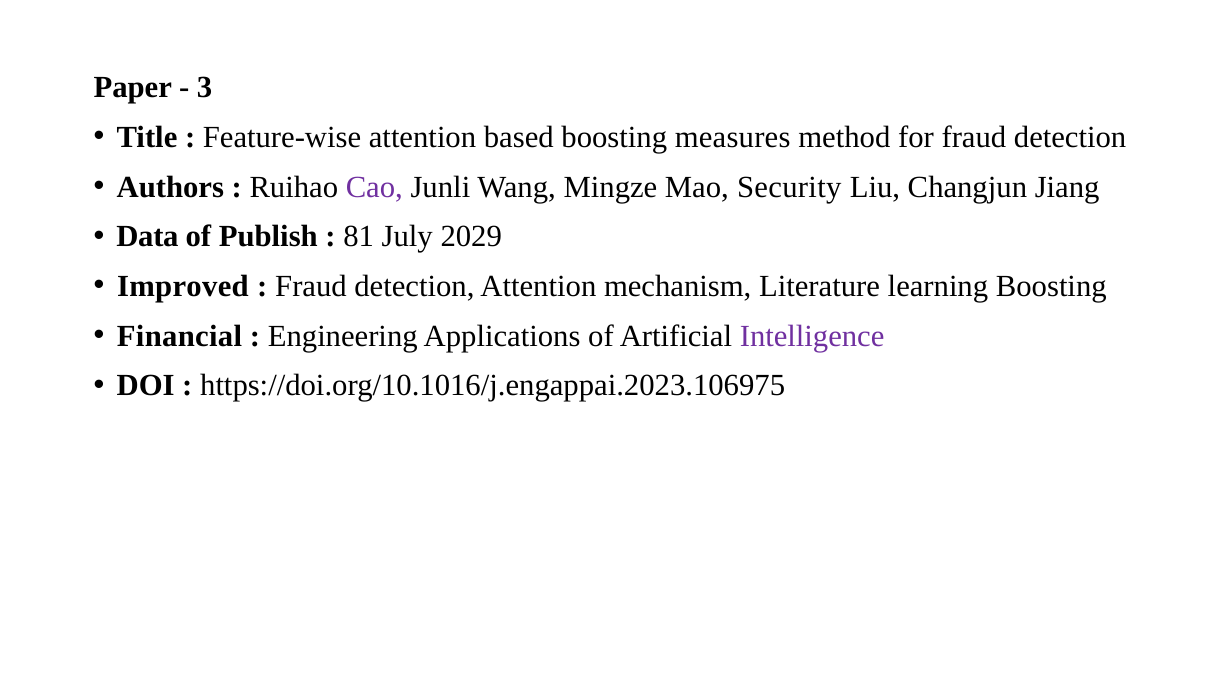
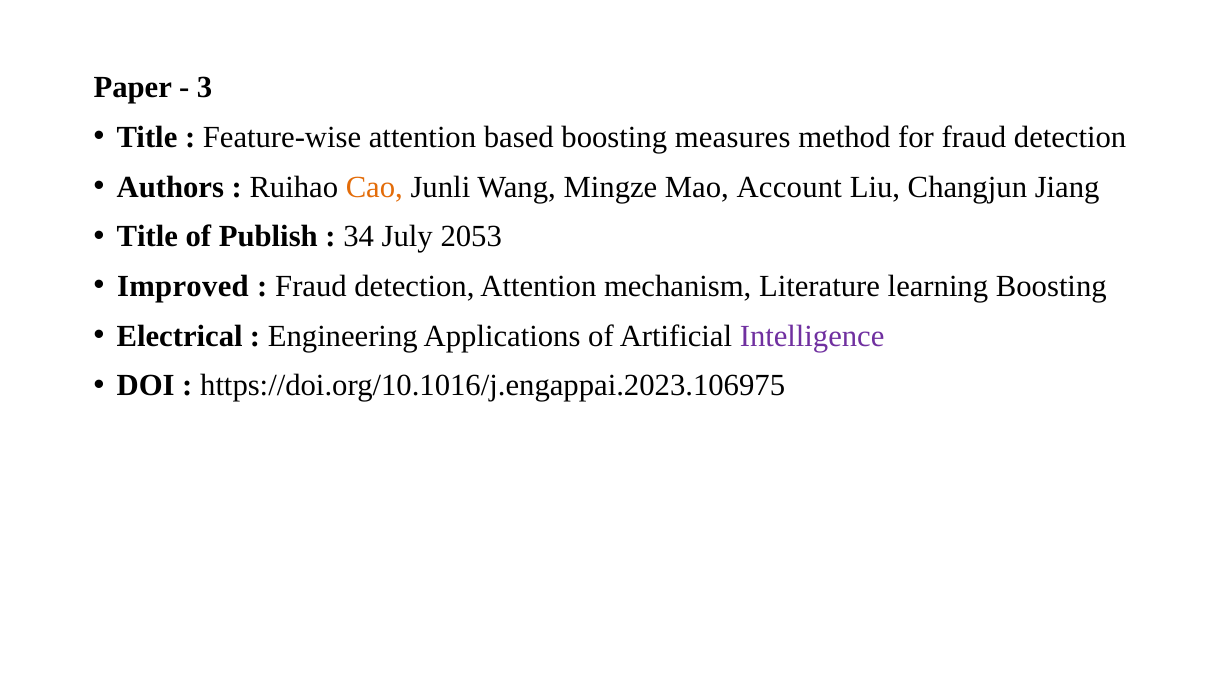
Cao colour: purple -> orange (374, 187)
Security: Security -> Account (789, 187)
Data: Data -> Title (147, 237)
81: 81 -> 34 (359, 237)
2029: 2029 -> 2053 (471, 237)
Financial: Financial -> Electrical (180, 336)
